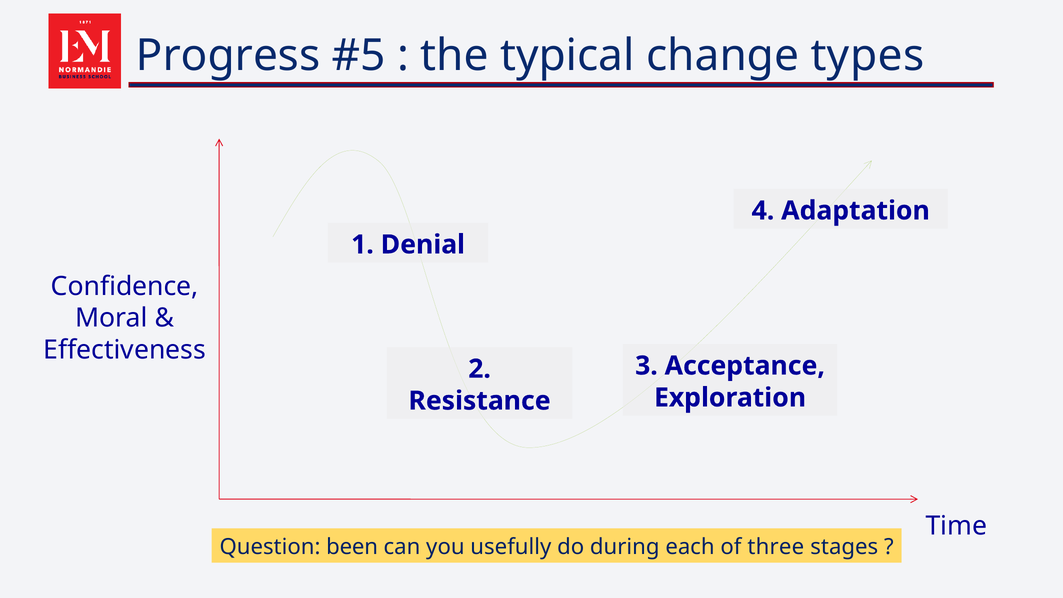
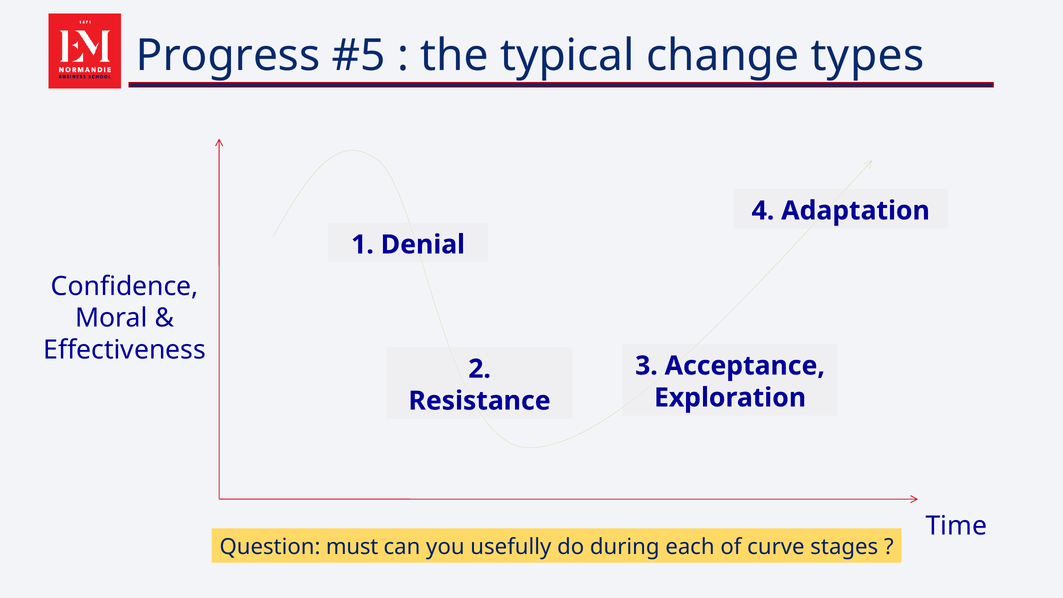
been: been -> must (352, 547)
three: three -> curve (776, 547)
